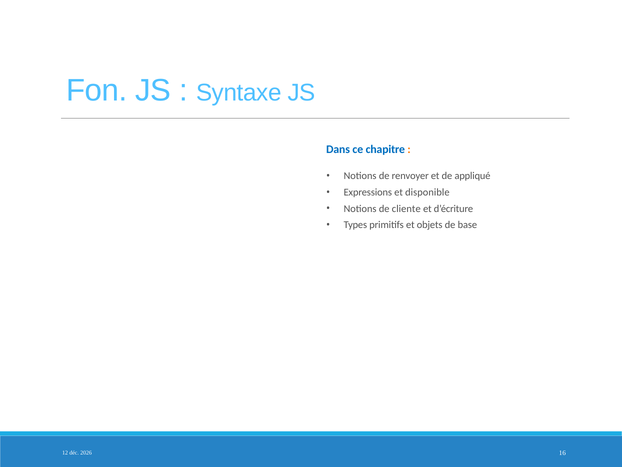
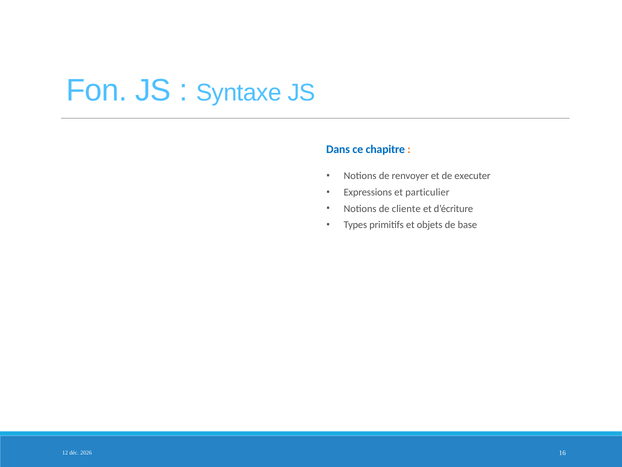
appliqué: appliqué -> executer (473, 176)
disponible: disponible -> particulier (427, 192)
